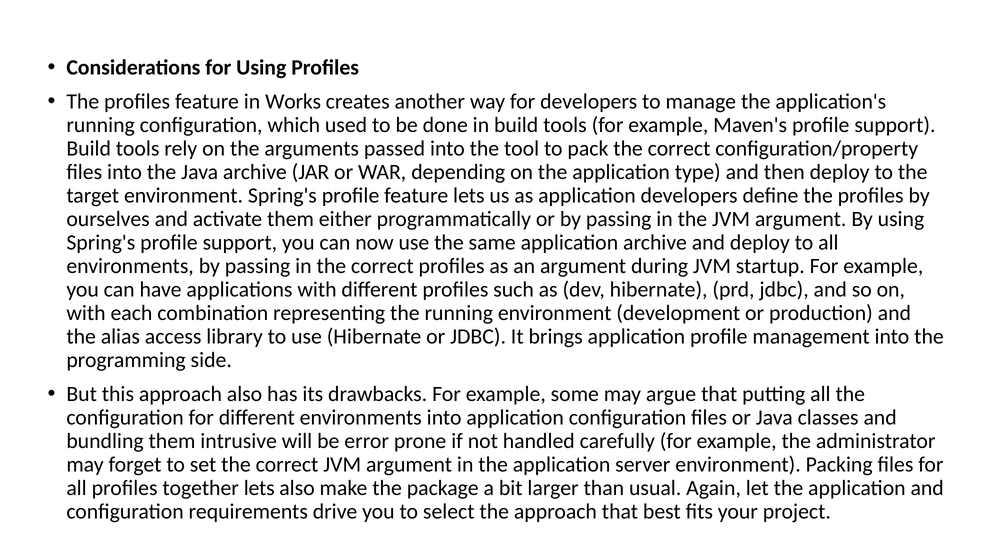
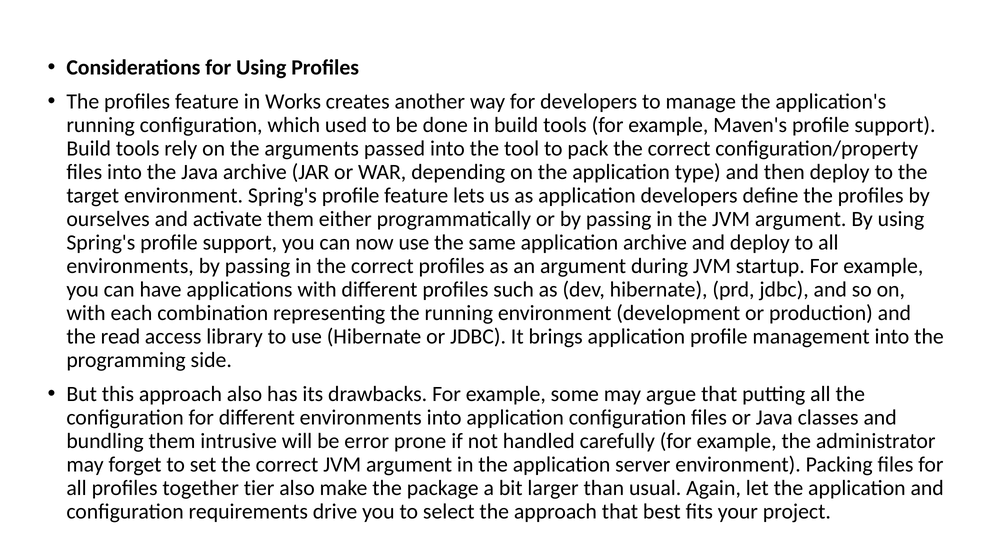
alias: alias -> read (120, 336)
together lets: lets -> tier (259, 488)
